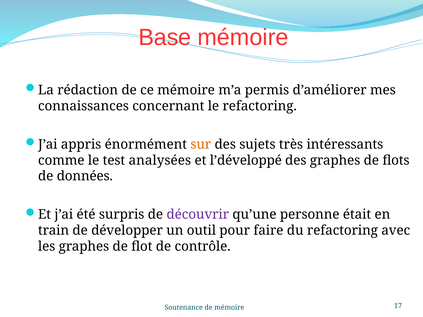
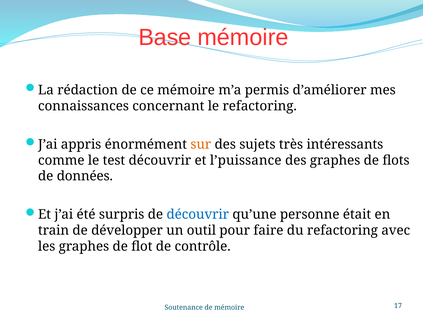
test analysées: analysées -> découvrir (160, 160)
l’développé: l’développé -> l’puissance (246, 160)
découvrir colour: purple -> blue (198, 215)
